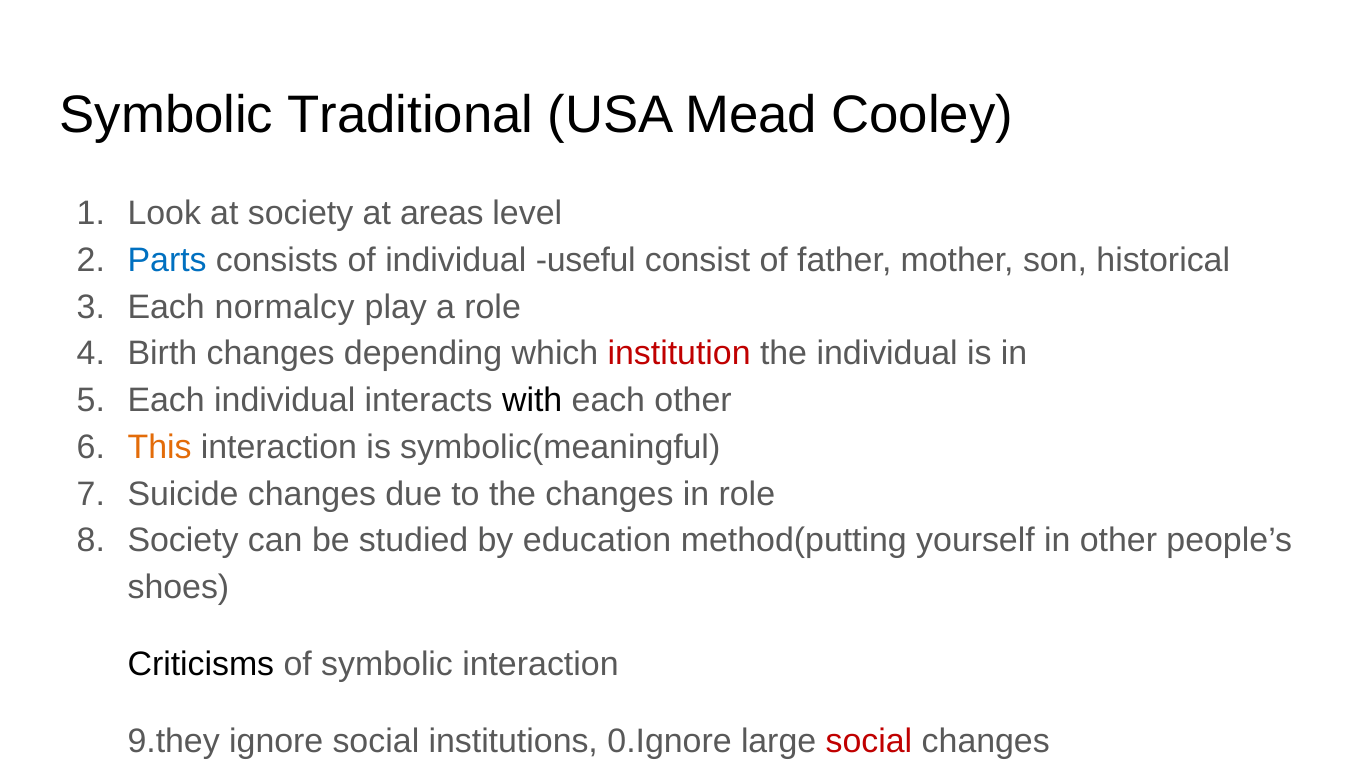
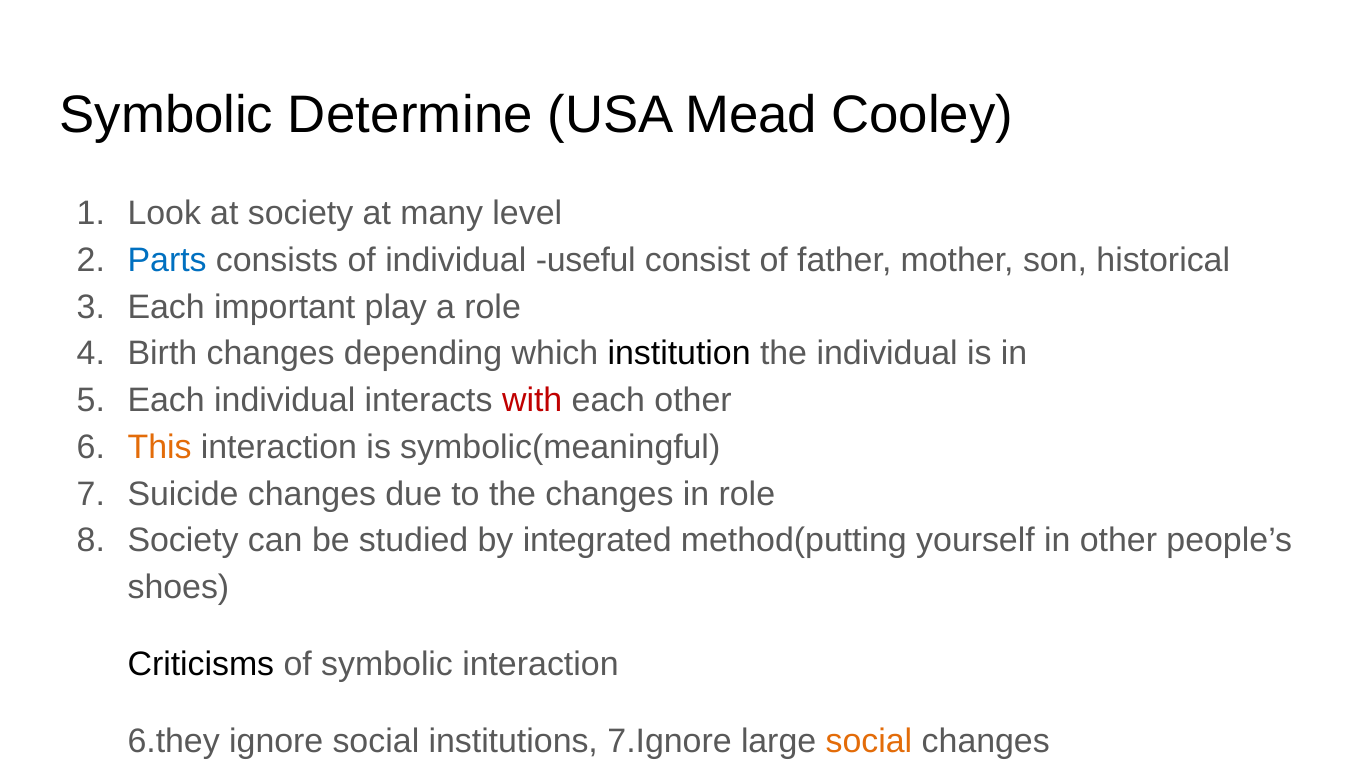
Traditional: Traditional -> Determine (410, 115)
areas: areas -> many (442, 213)
normalcy: normalcy -> important (285, 307)
institution colour: red -> black (679, 354)
with colour: black -> red (532, 400)
education: education -> integrated (597, 541)
9.they: 9.they -> 6.they (174, 741)
0.Ignore: 0.Ignore -> 7.Ignore (670, 741)
social colour: red -> orange (869, 741)
